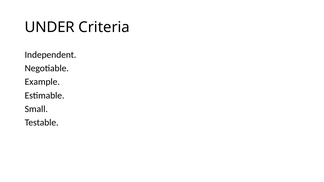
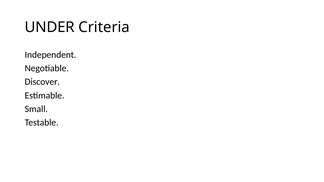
Example: Example -> Discover (42, 82)
